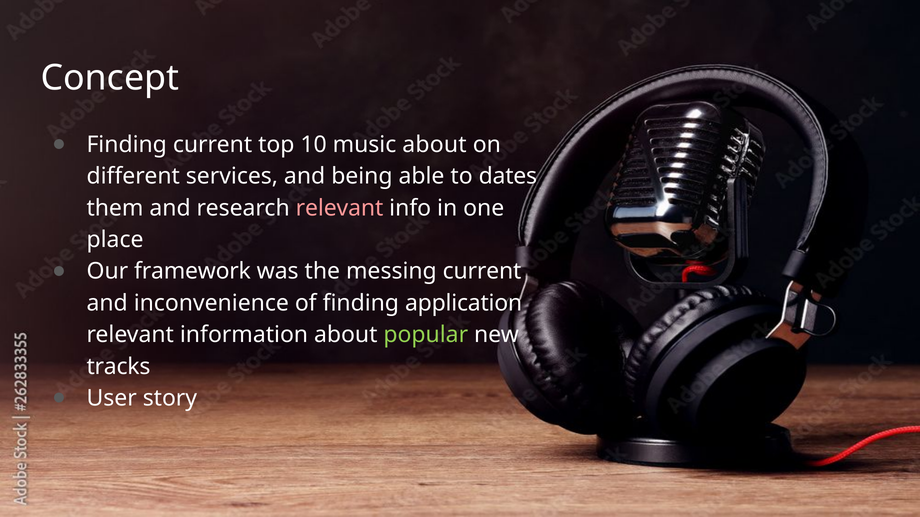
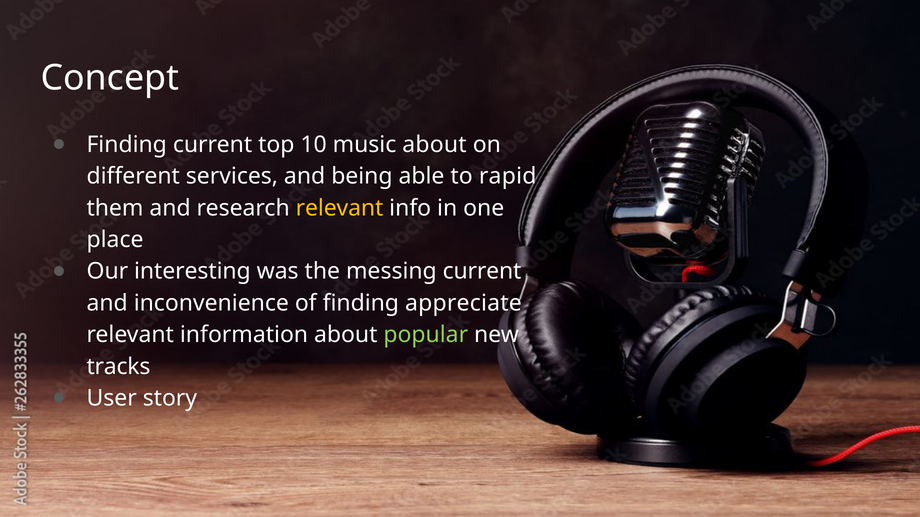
dates: dates -> rapid (508, 176)
relevant colour: pink -> yellow (340, 208)
framework: framework -> interesting (192, 272)
application: application -> appreciate (463, 303)
